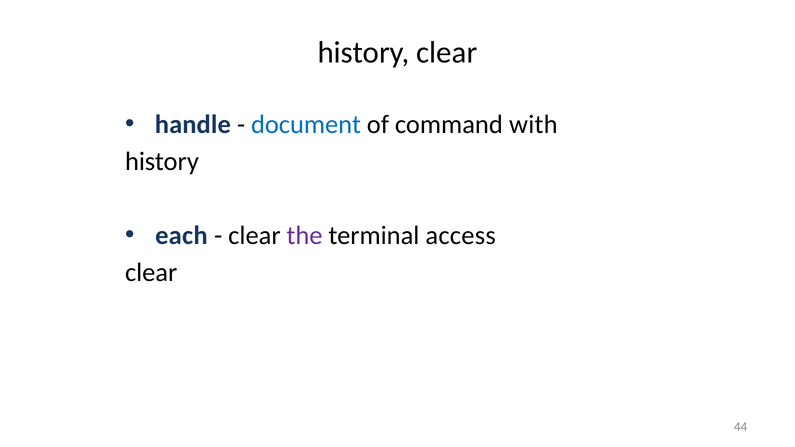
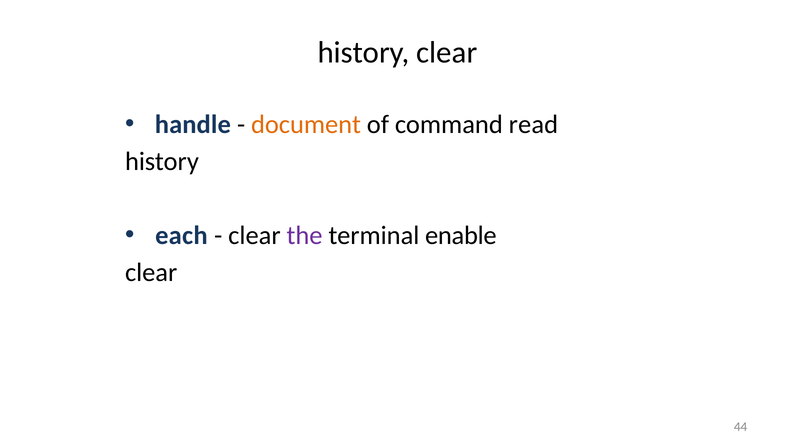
document colour: blue -> orange (306, 124)
with: with -> read (533, 124)
access: access -> enable (461, 236)
